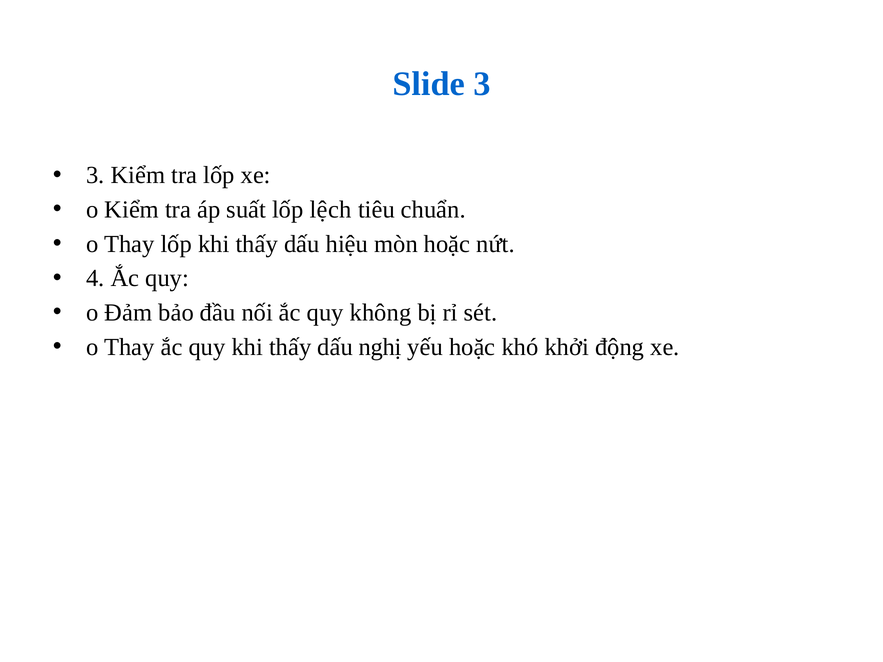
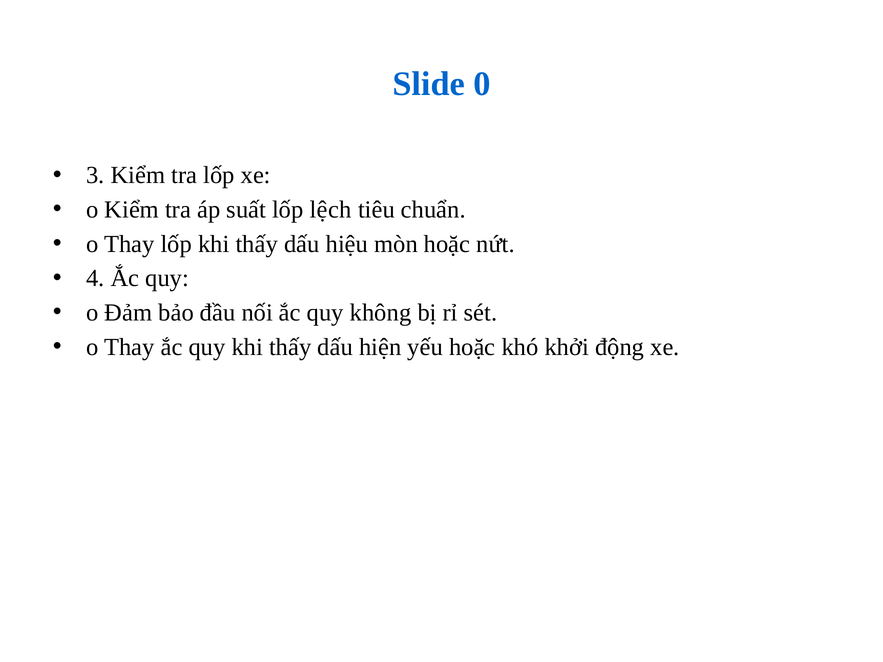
Slide 3: 3 -> 0 (482, 84)
nghị: nghị -> hiện (380, 347)
